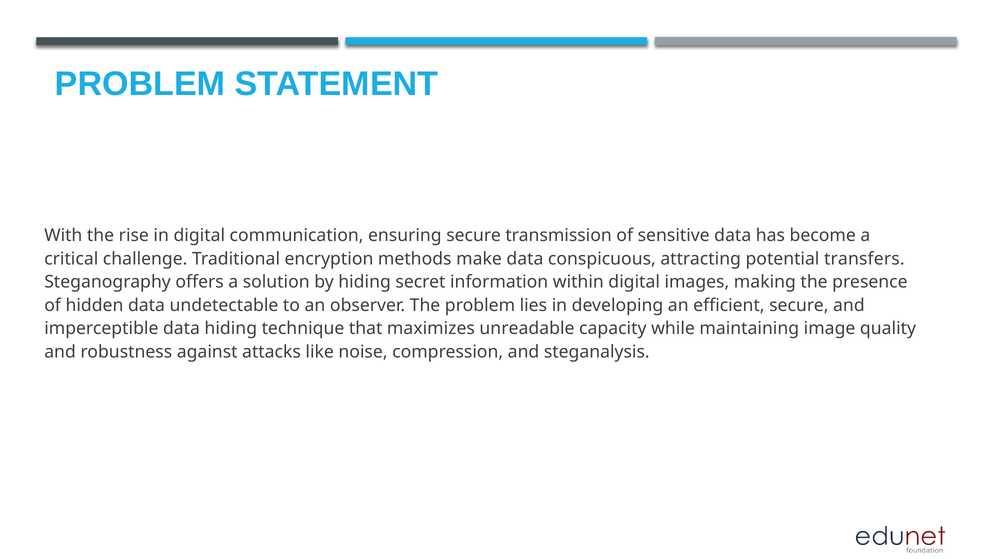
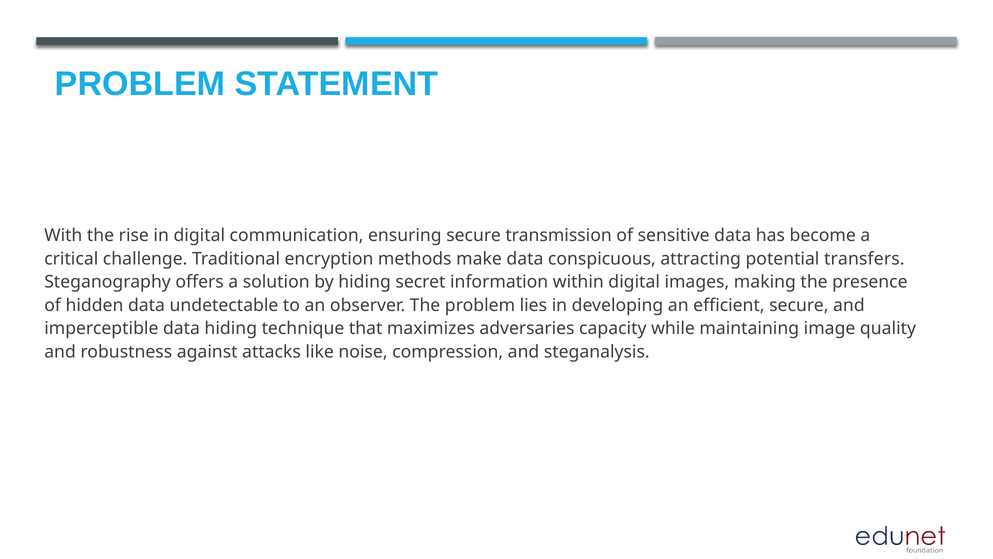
unreadable: unreadable -> adversaries (527, 328)
